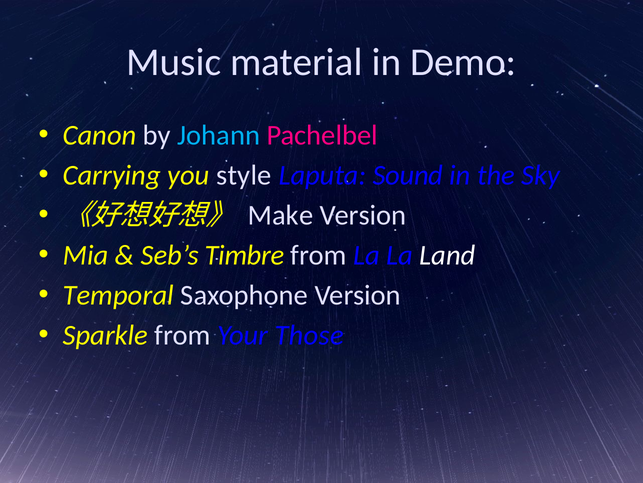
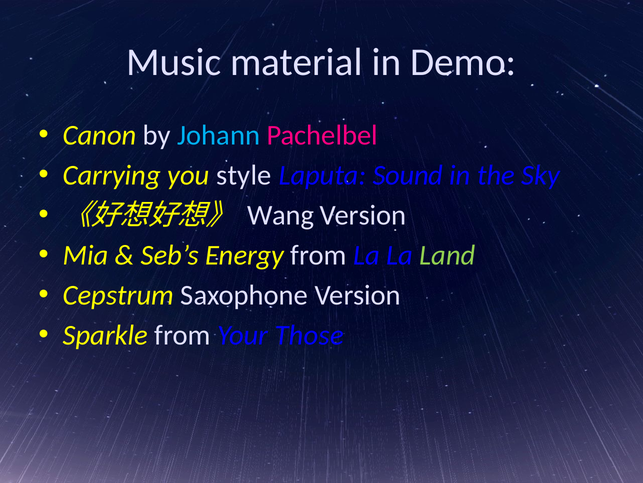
Make: Make -> Wang (281, 215)
Timbre: Timbre -> Energy (245, 255)
Land colour: white -> light green (447, 255)
Temporal: Temporal -> Cepstrum (118, 295)
